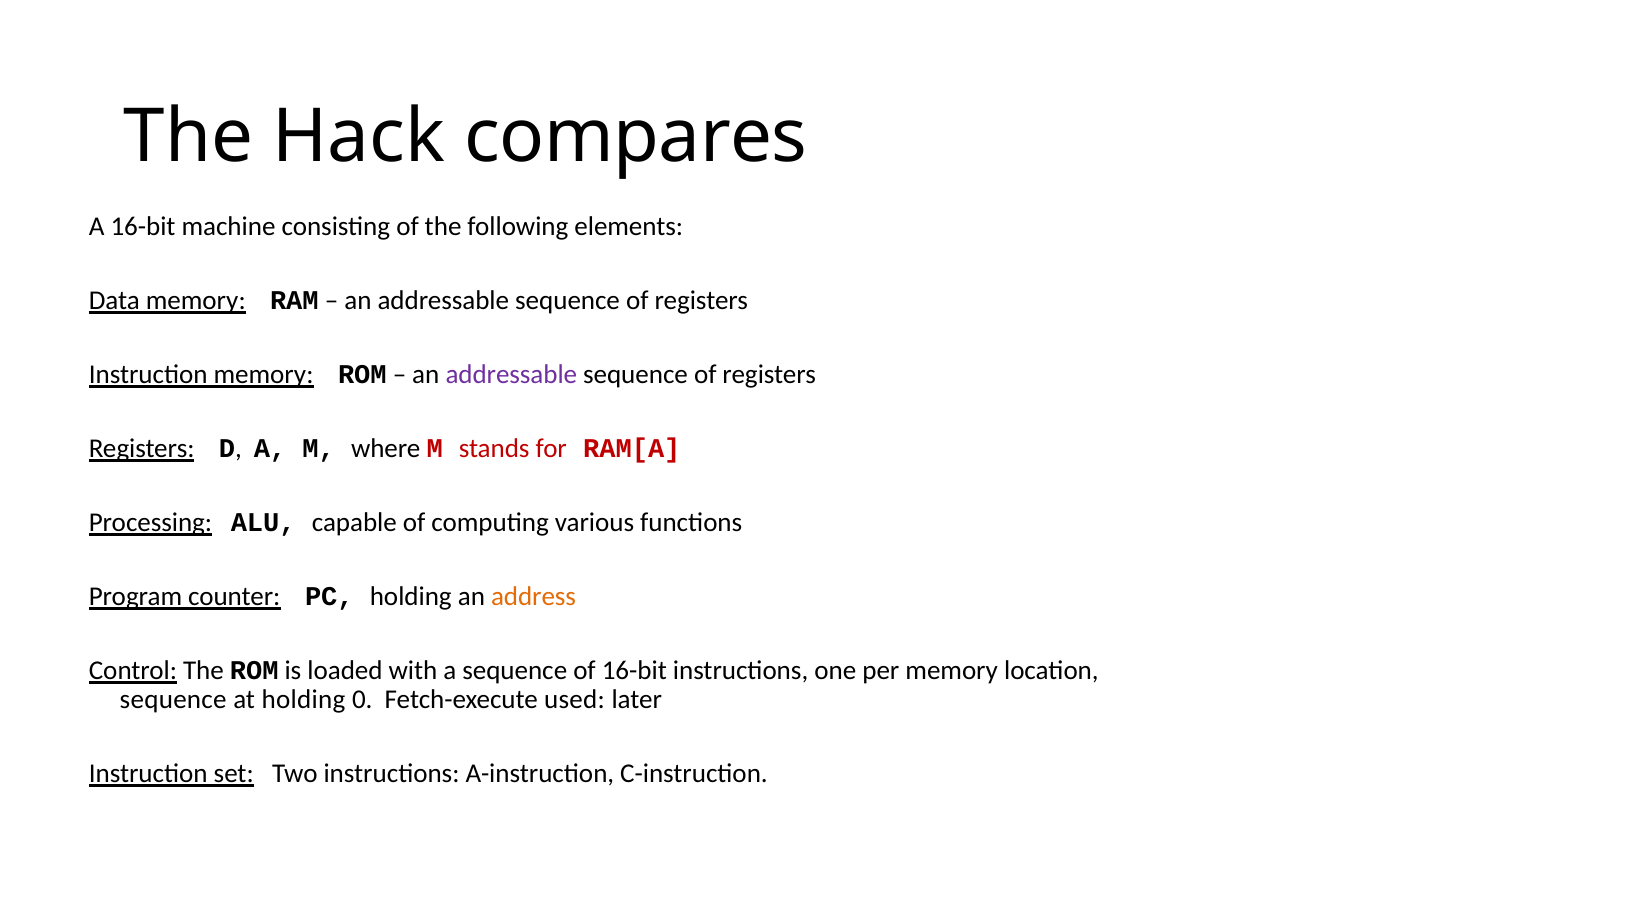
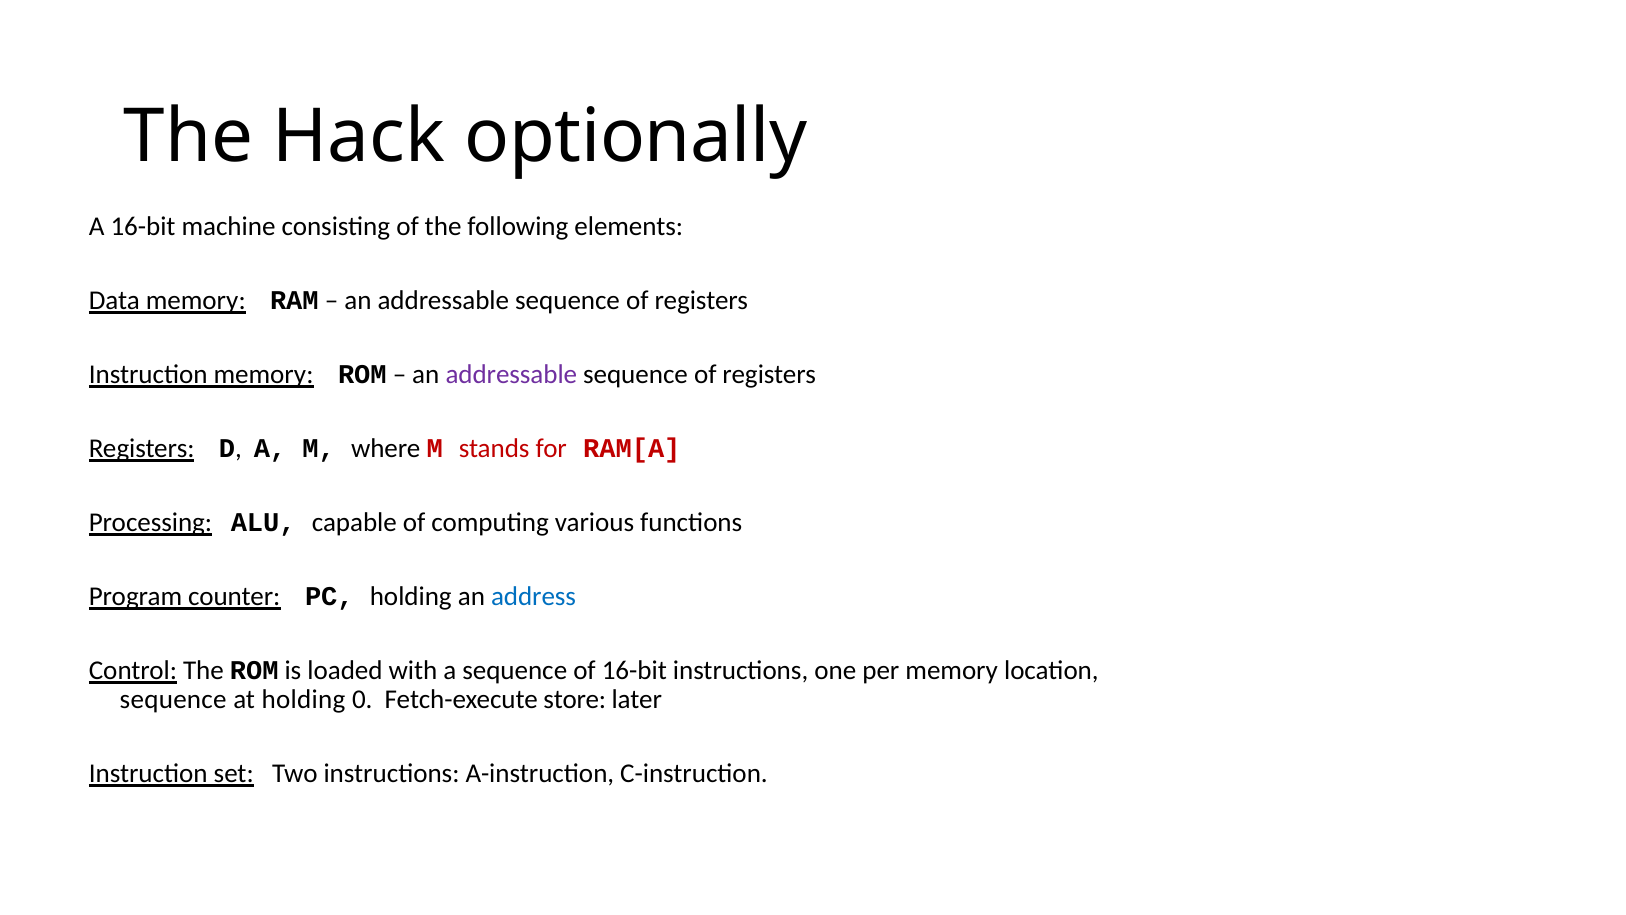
compares: compares -> optionally (636, 137)
address colour: orange -> blue (534, 596)
used: used -> store (575, 700)
